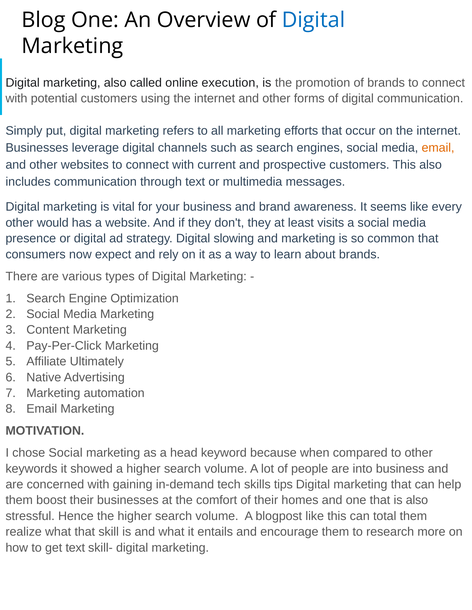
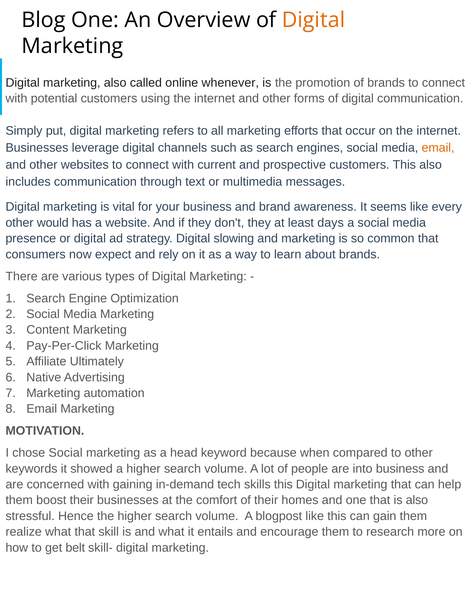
Digital colour: blue -> orange (313, 20)
execution: execution -> whenever (230, 83)
visits: visits -> days (331, 223)
skills tips: tips -> this (283, 485)
total: total -> gain (385, 517)
get text: text -> belt (75, 548)
